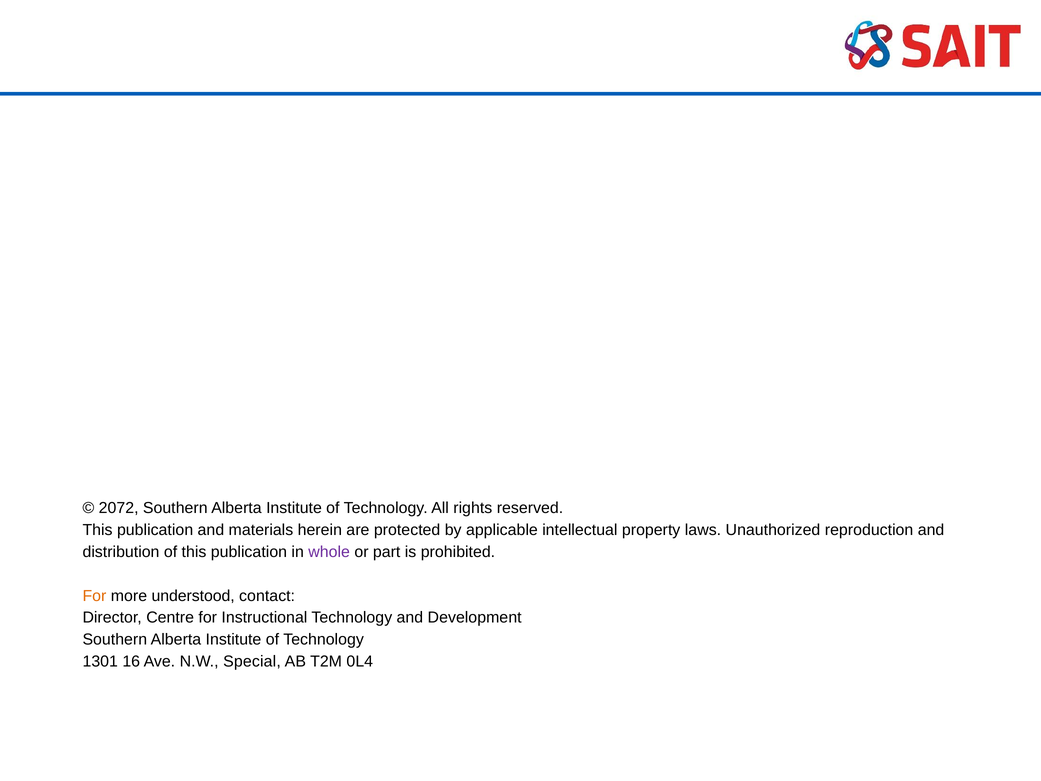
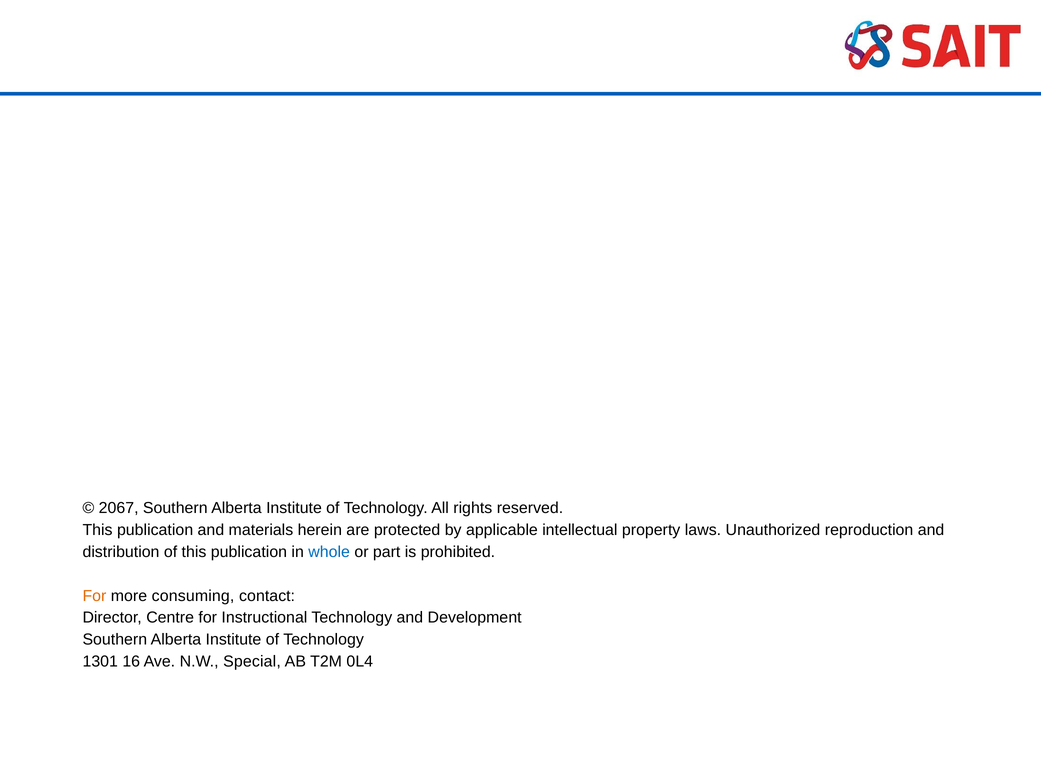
2072: 2072 -> 2067 (119, 508)
whole colour: purple -> blue (329, 552)
understood: understood -> consuming (193, 596)
